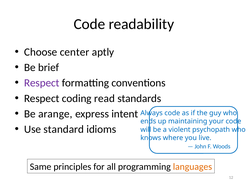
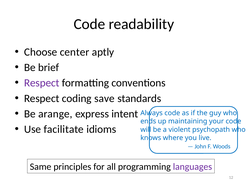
read: read -> save (104, 98)
standard: standard -> facilitate (64, 129)
languages colour: orange -> purple (192, 167)
